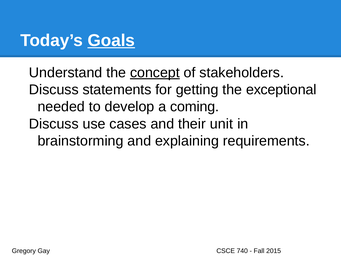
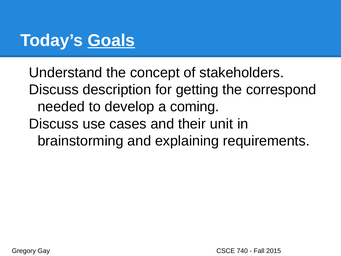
concept underline: present -> none (155, 73)
statements: statements -> description (117, 90)
exceptional: exceptional -> correspond (281, 90)
